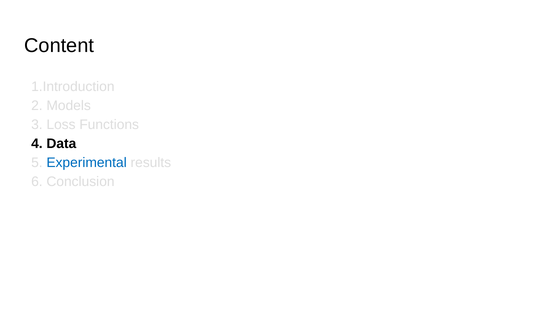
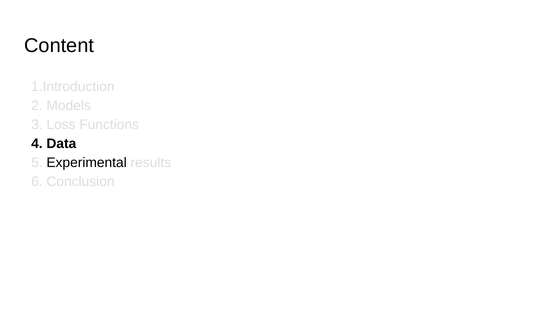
Experimental colour: blue -> black (87, 163)
